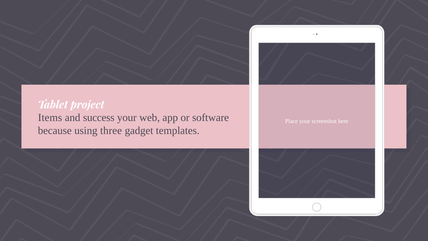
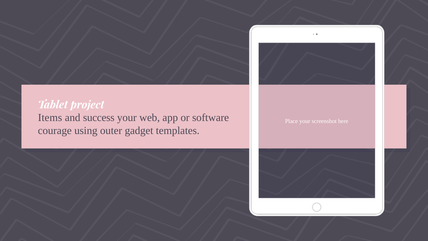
because: because -> courage (55, 130)
three: three -> outer (111, 130)
